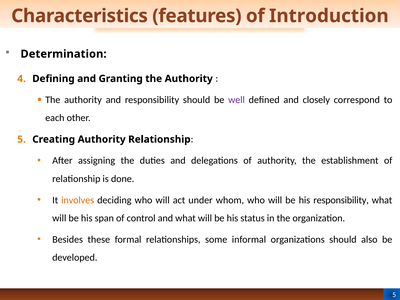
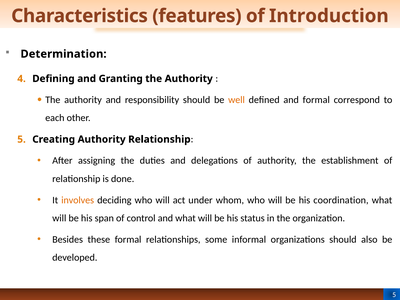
well colour: purple -> orange (237, 100)
and closely: closely -> formal (316, 100)
his responsibility: responsibility -> coordination (341, 200)
